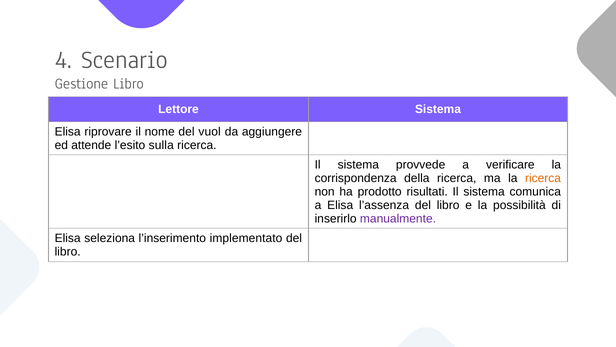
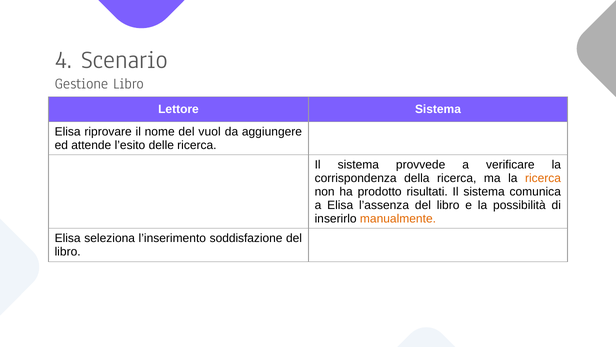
sulla: sulla -> delle (161, 145)
manualmente colour: purple -> orange (398, 218)
implementato: implementato -> soddisfazione (246, 238)
